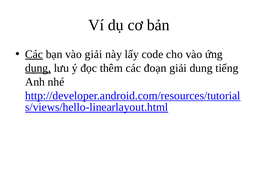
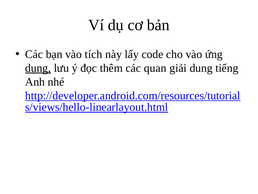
Các underline: present -> none (34, 54)
vào giải: giải -> tích (94, 54)
đoạn: đoạn -> quan (155, 68)
